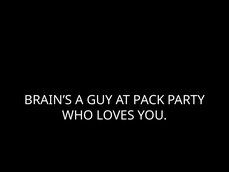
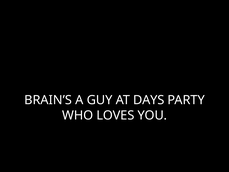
PACK: PACK -> DAYS (149, 100)
